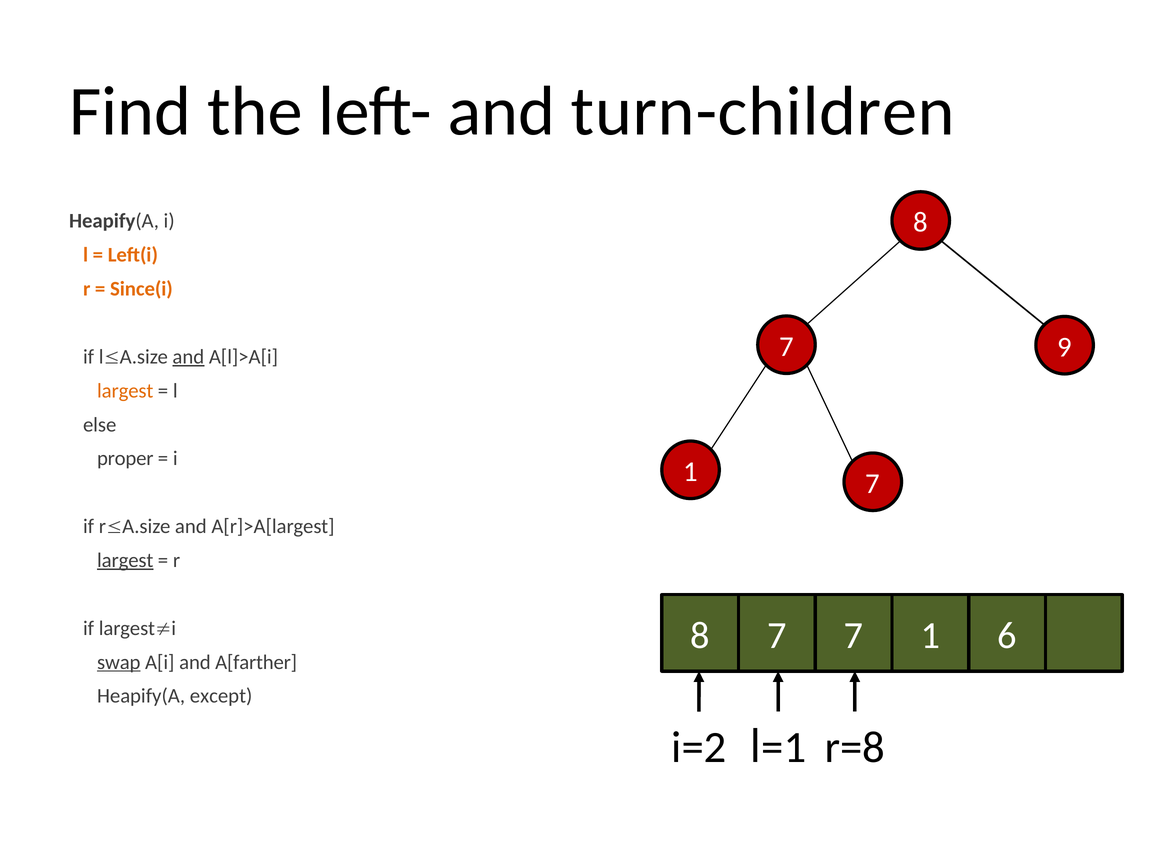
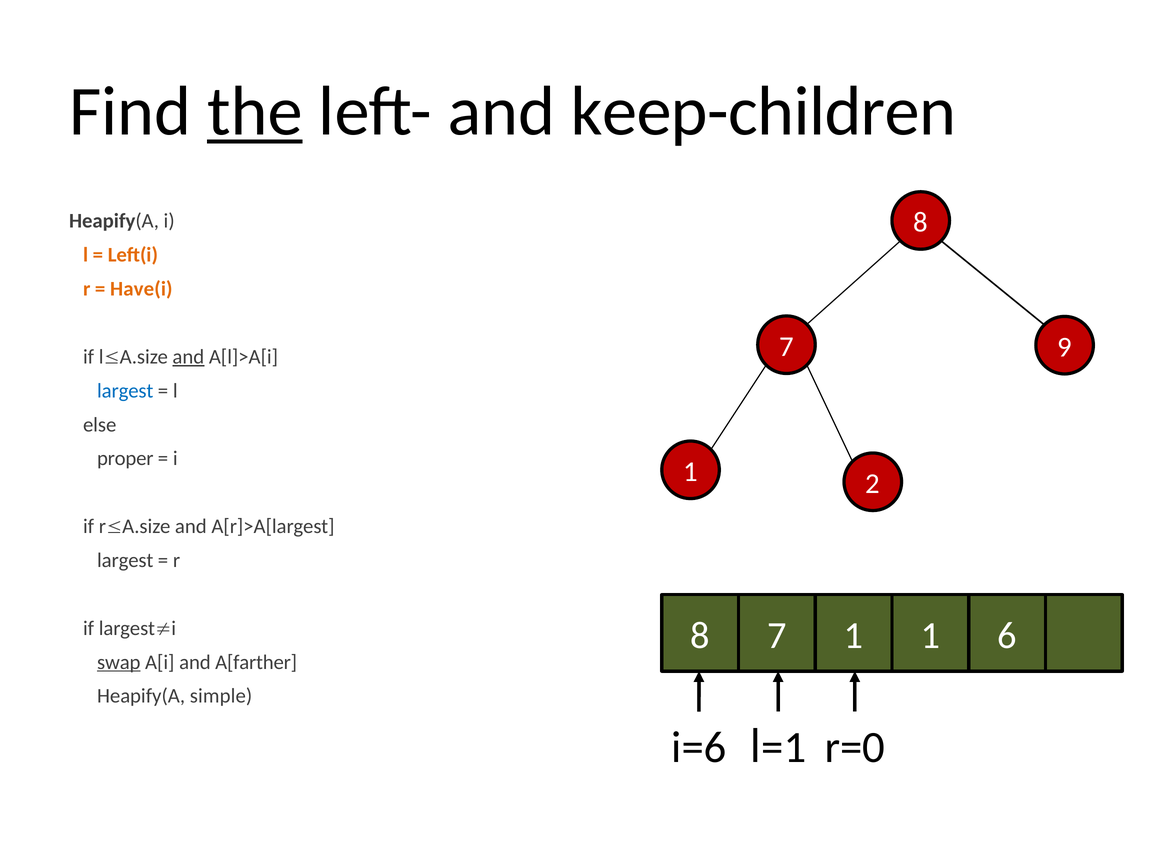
the underline: none -> present (255, 111)
turn-children: turn-children -> keep-children (763, 111)
Since(i: Since(i -> Have(i (141, 289)
largest colour: orange -> blue (125, 391)
1 7: 7 -> 2 (873, 484)
largest underline: present -> none (125, 561)
8 7 7: 7 -> 1 (854, 636)
except: except -> simple (221, 696)
i=2: i=2 -> i=6 (699, 748)
r=8: r=8 -> r=0 (855, 748)
